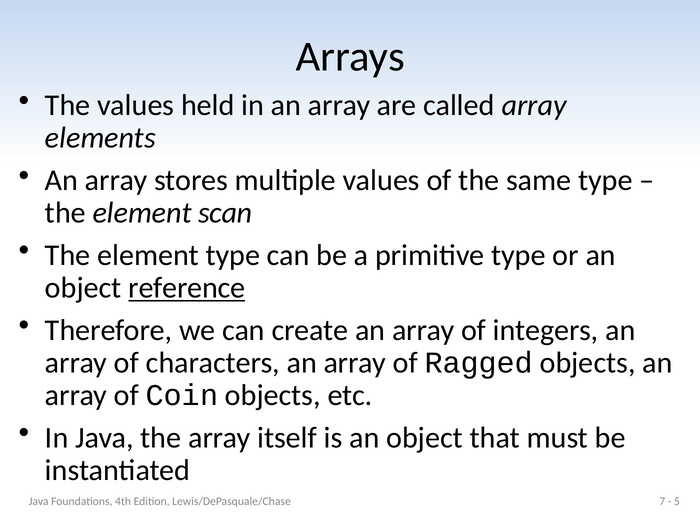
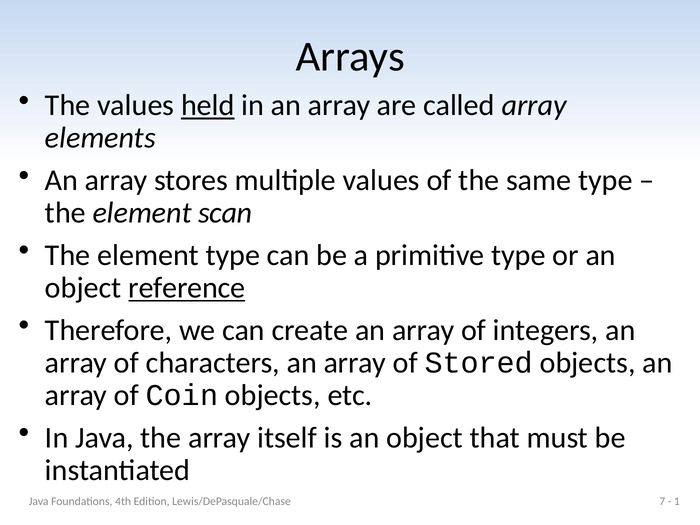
held underline: none -> present (208, 105)
Ragged: Ragged -> Stored (479, 363)
5: 5 -> 1 (677, 501)
